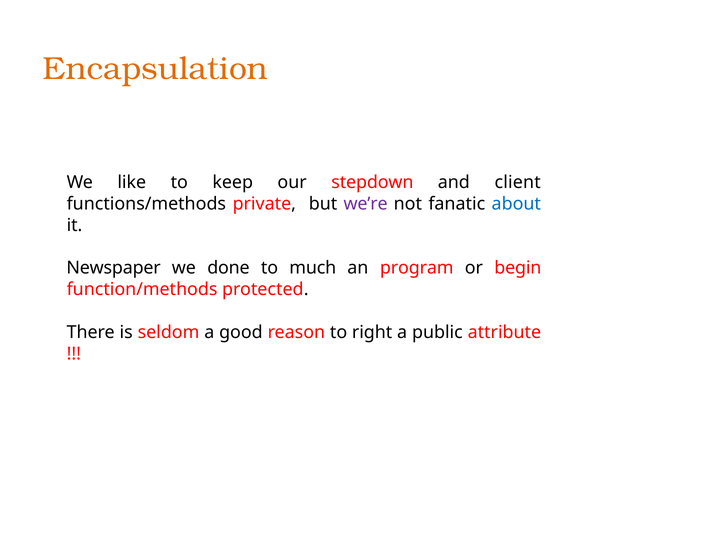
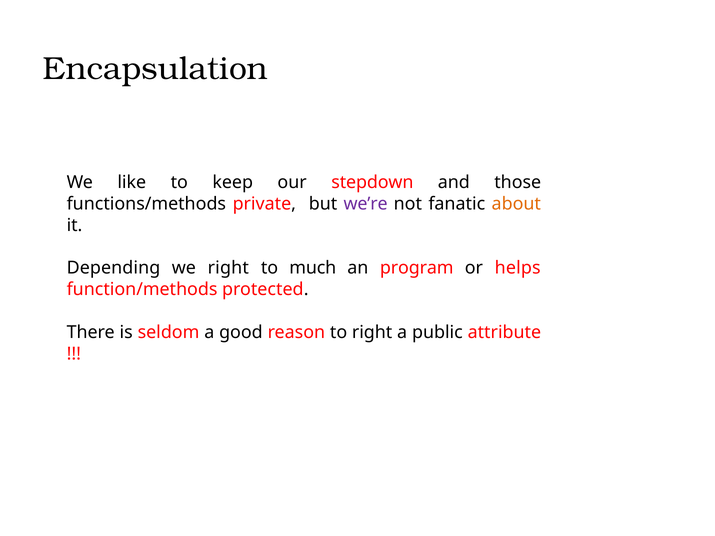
Encapsulation colour: orange -> black (155, 69)
client: client -> those (518, 182)
about colour: blue -> orange (516, 204)
Newspaper: Newspaper -> Depending (113, 268)
we done: done -> right (228, 268)
begin: begin -> helps (518, 268)
